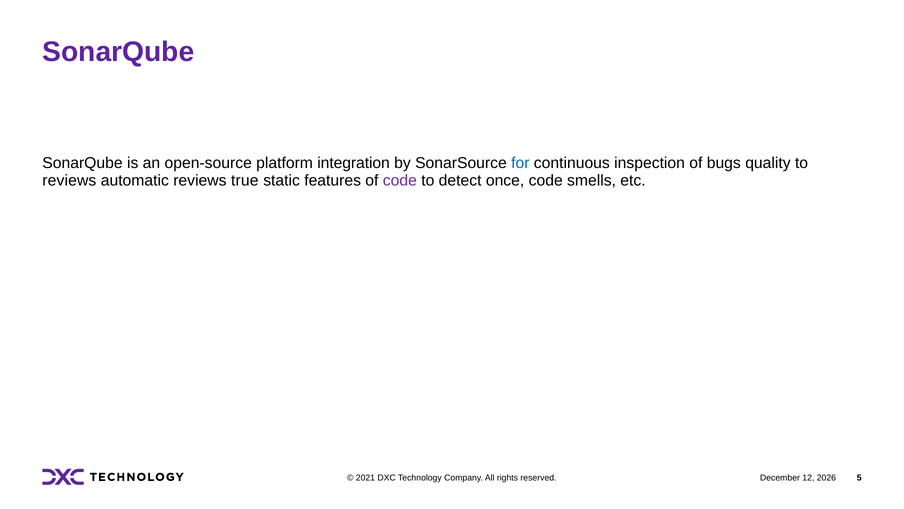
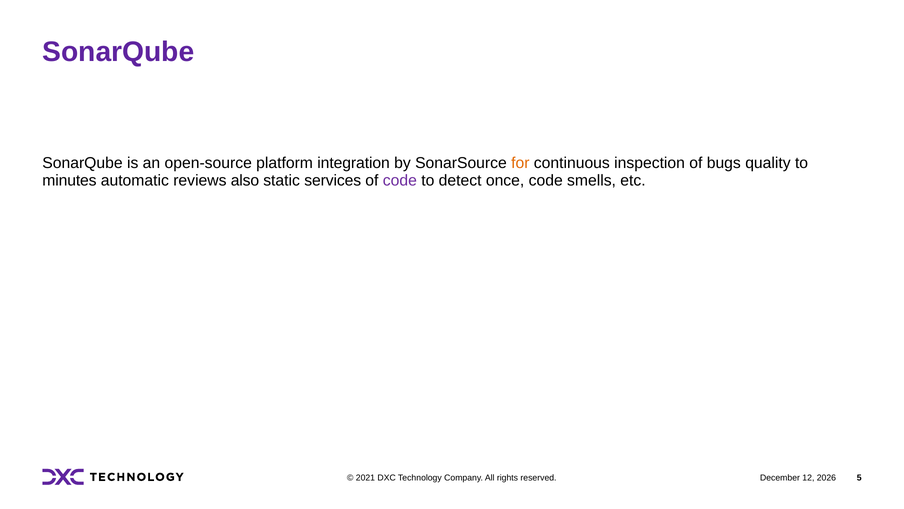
for colour: blue -> orange (520, 163)
reviews: reviews -> minutes (69, 181)
true: true -> also (245, 181)
features: features -> services (333, 181)
